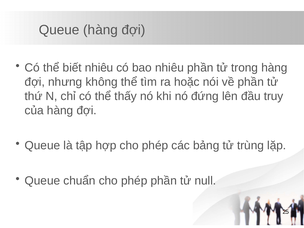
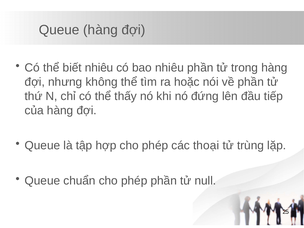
truy: truy -> tiếp (274, 96)
bảng: bảng -> thoại (206, 146)
